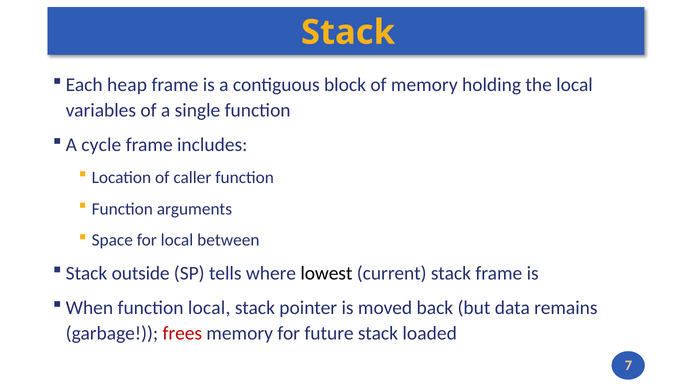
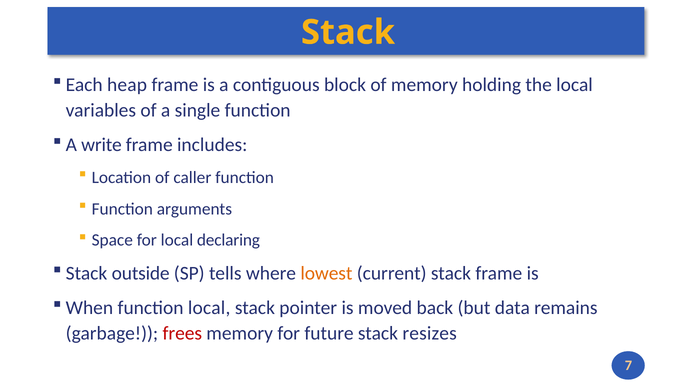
cycle: cycle -> write (101, 145)
between: between -> declaring (228, 240)
lowest colour: black -> orange (326, 274)
loaded: loaded -> resizes (430, 334)
